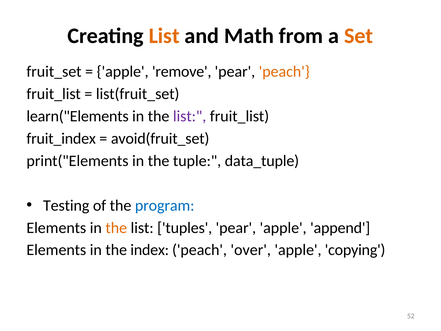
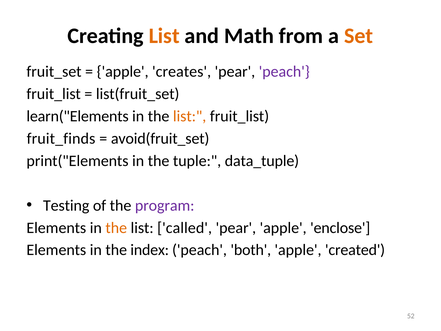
remove: remove -> creates (182, 72)
peach colour: orange -> purple (284, 72)
list colour: purple -> orange (190, 116)
fruit_index: fruit_index -> fruit_finds (61, 139)
program colour: blue -> purple (165, 205)
tuples: tuples -> called (185, 228)
append: append -> enclose (340, 228)
over: over -> both (251, 250)
copying: copying -> created (355, 250)
